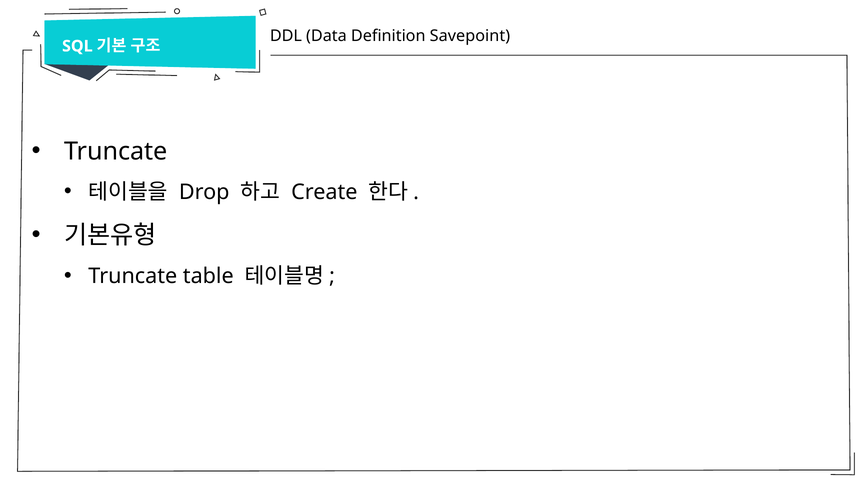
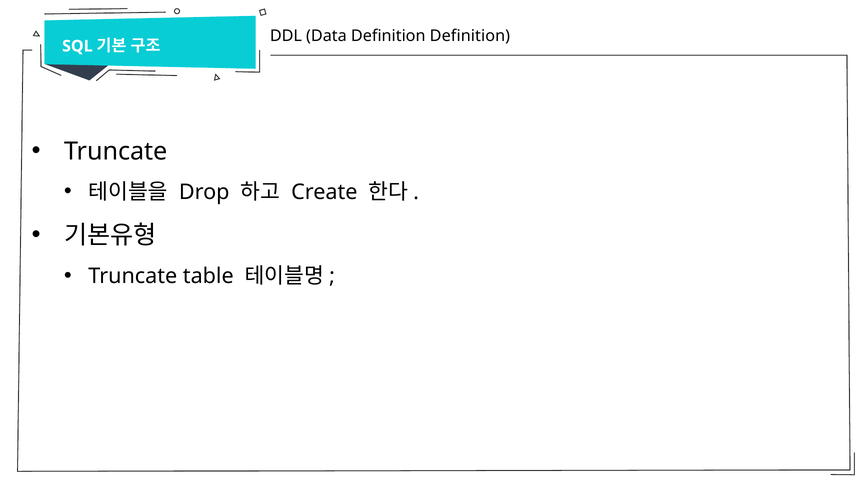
Definition Savepoint: Savepoint -> Definition (470, 36)
